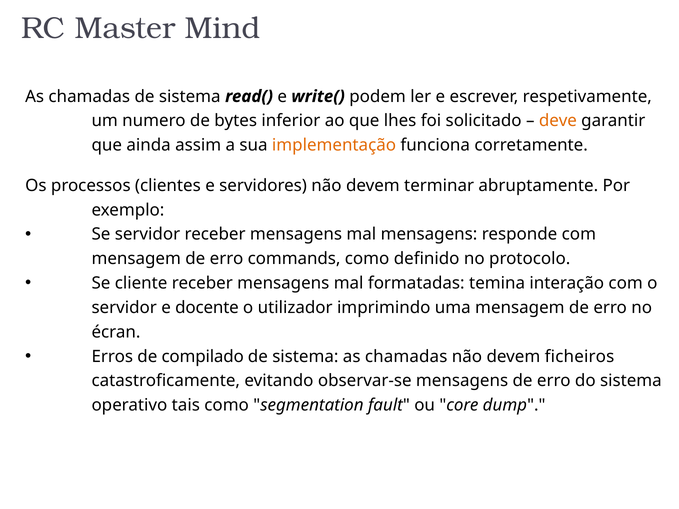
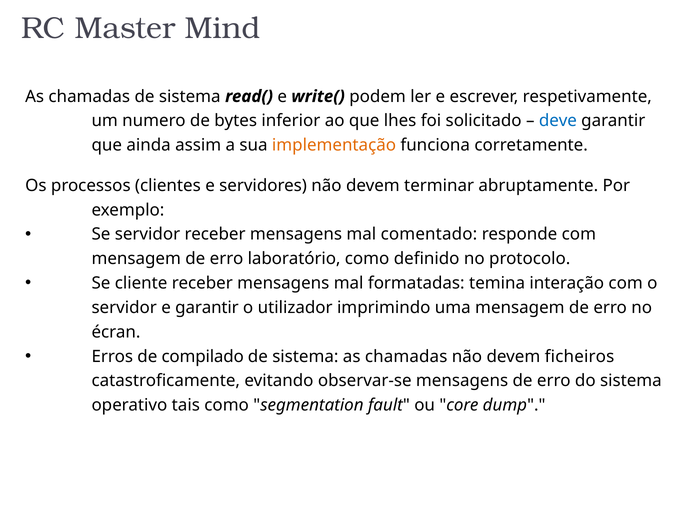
deve colour: orange -> blue (558, 121)
mal mensagens: mensagens -> comentado (429, 234)
commands: commands -> laboratório (294, 259)
e docente: docente -> garantir (207, 308)
